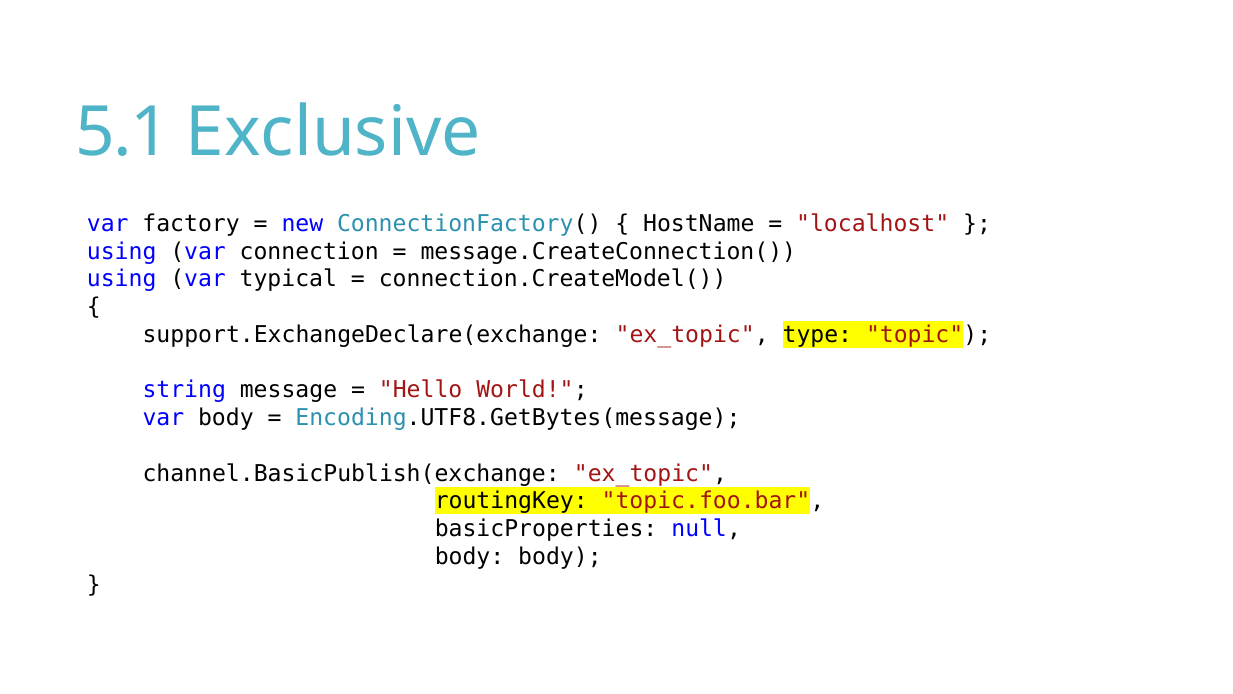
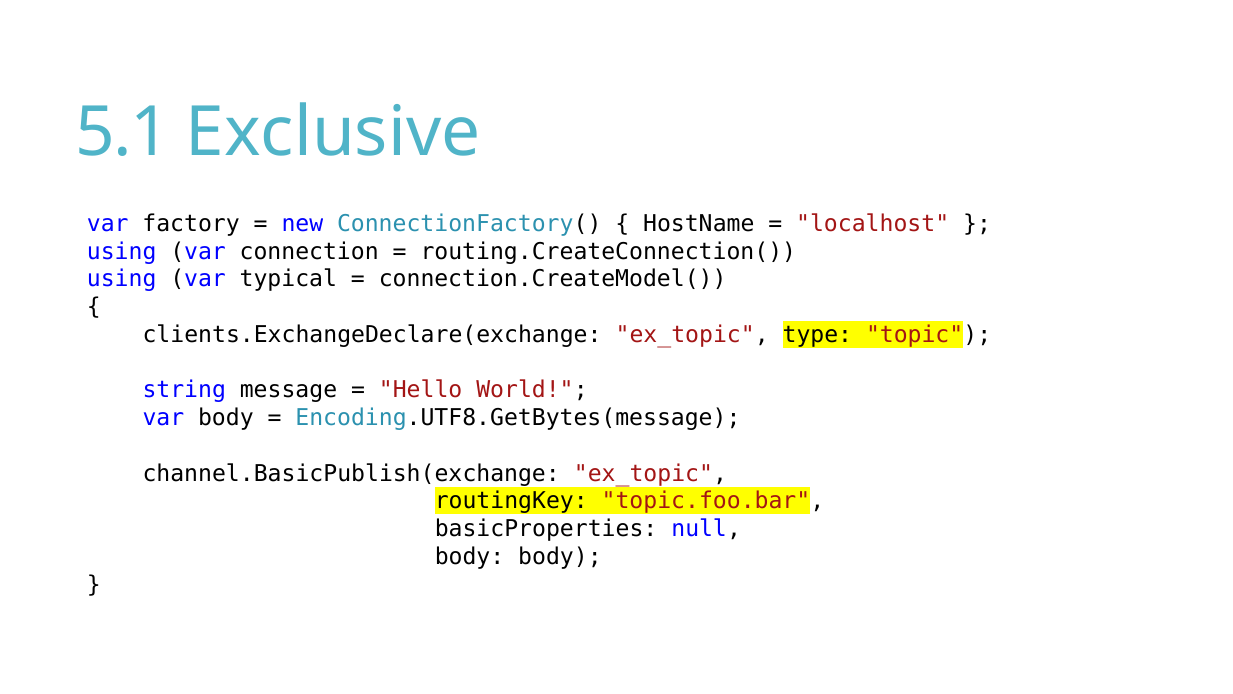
message.CreateConnection(: message.CreateConnection( -> routing.CreateConnection( (608, 251)
support.ExchangeDeclare(exchange: support.ExchangeDeclare(exchange -> clients.ExchangeDeclare(exchange (372, 335)
